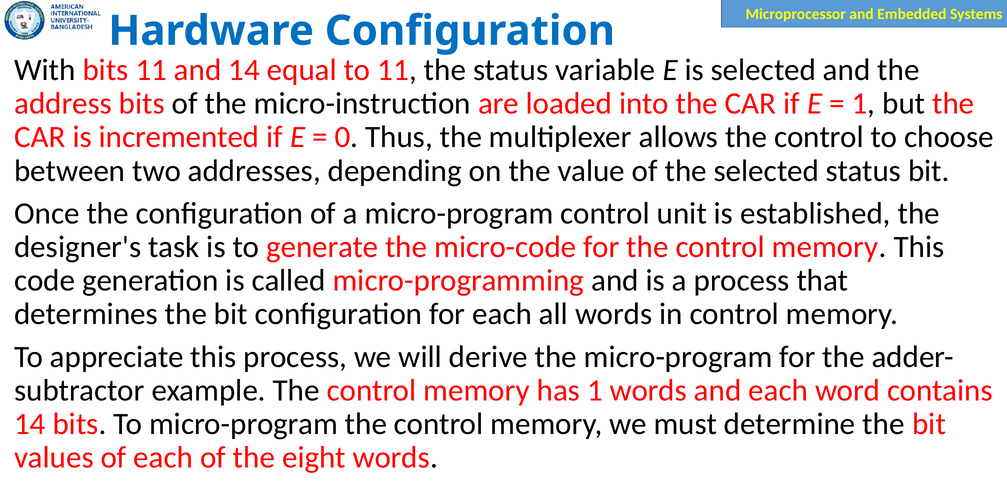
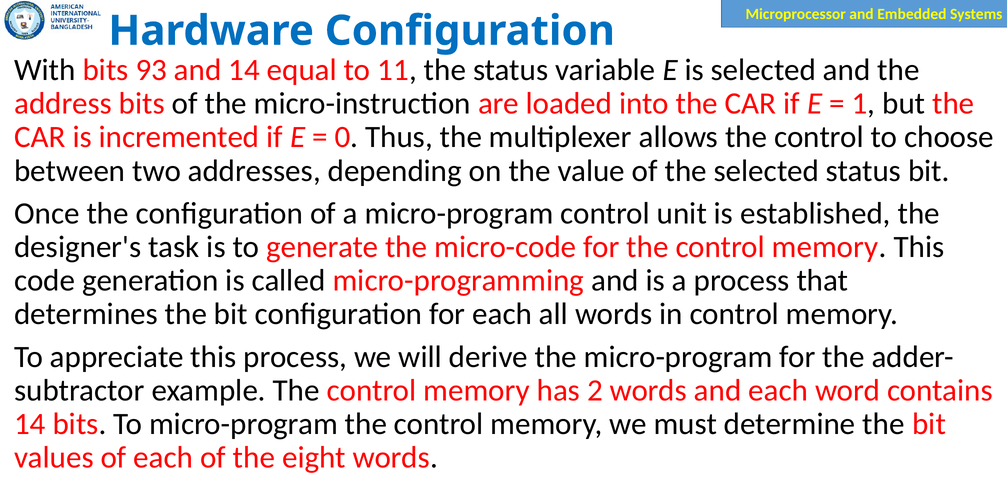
bits 11: 11 -> 93 (151, 70)
has 1: 1 -> 2 (595, 391)
